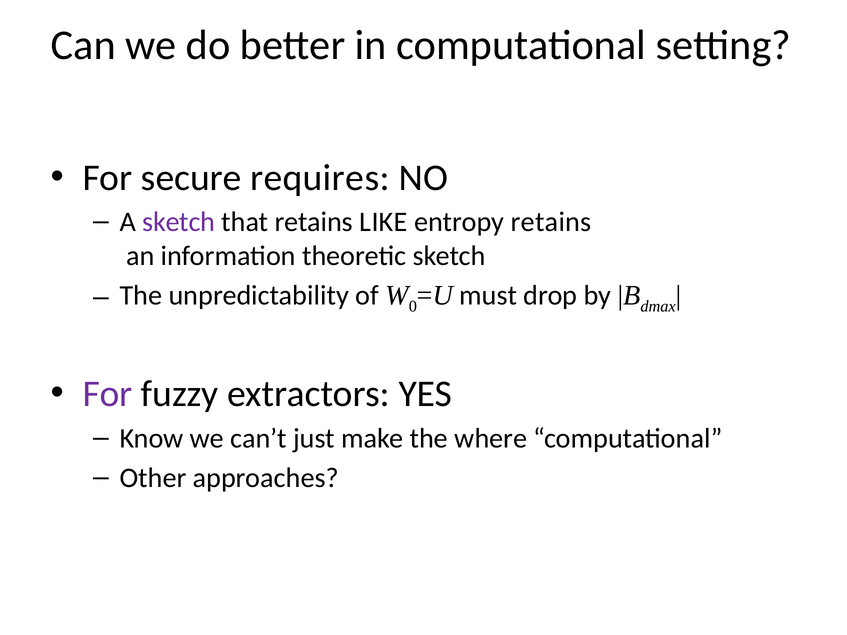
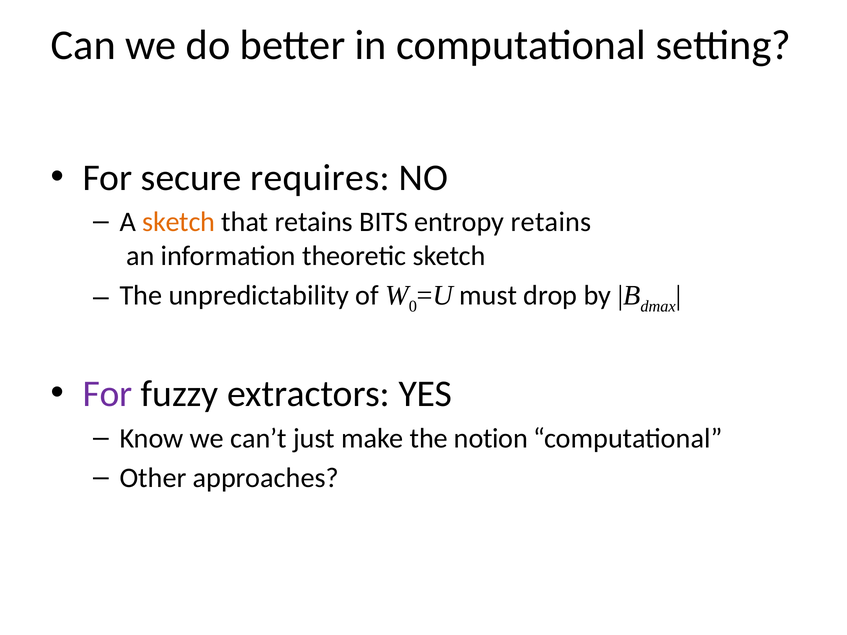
sketch colour: purple -> orange (179, 222)
LIKE: LIKE -> BITS (384, 222)
where: where -> notion (491, 439)
